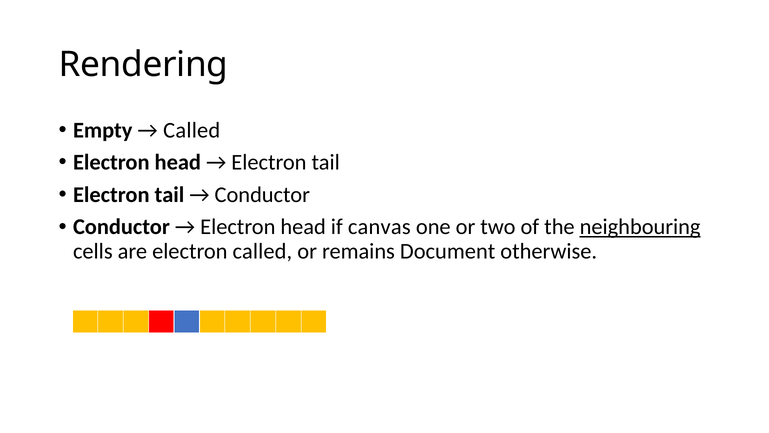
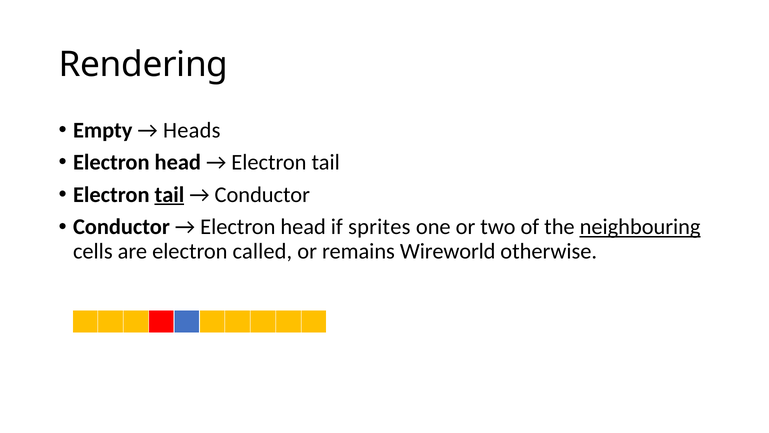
Called: Called -> Heads (192, 130)
tail underline: none -> present (169, 195)
canvas: canvas -> sprites (379, 227)
Document: Document -> Wireworld (448, 251)
